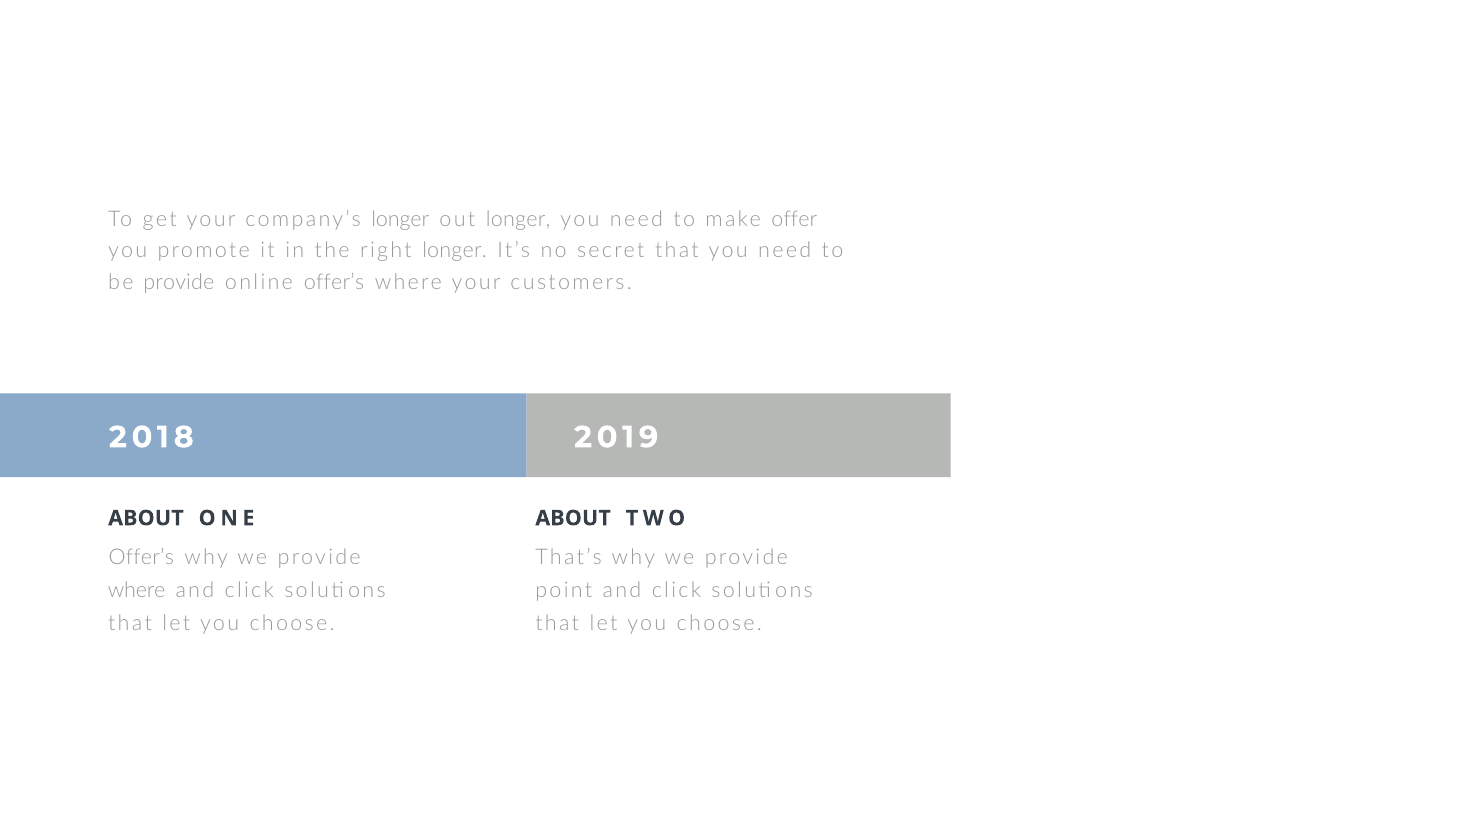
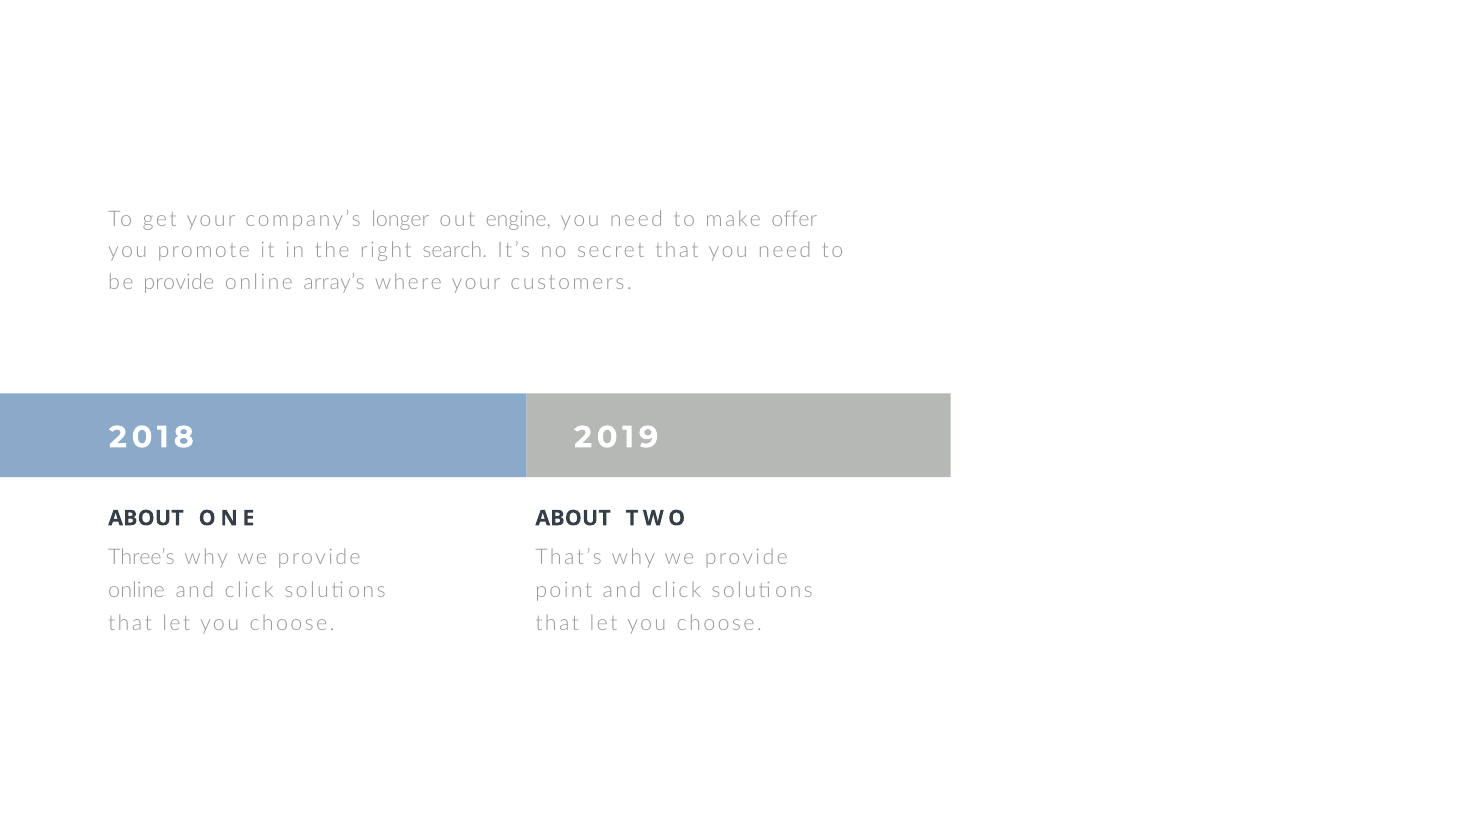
out longer: longer -> engine (518, 219)
right longer: longer -> search (455, 250)
online offer’s: offer’s -> array’s (334, 282)
Offer’s: Offer’s -> Three’s (141, 557)
where: where -> online (137, 590)
